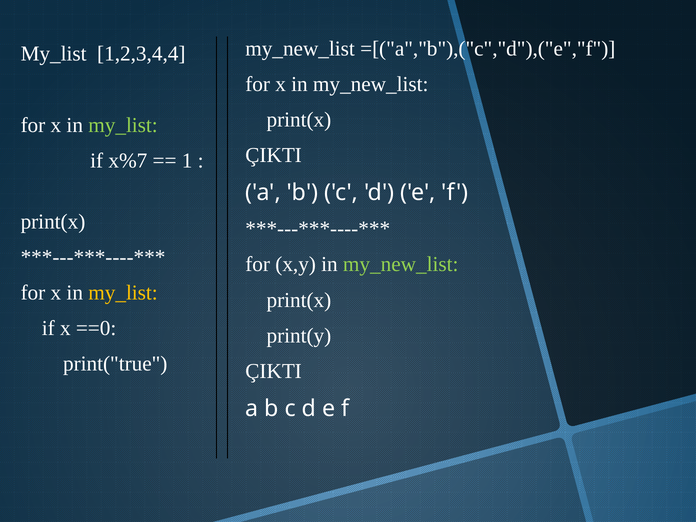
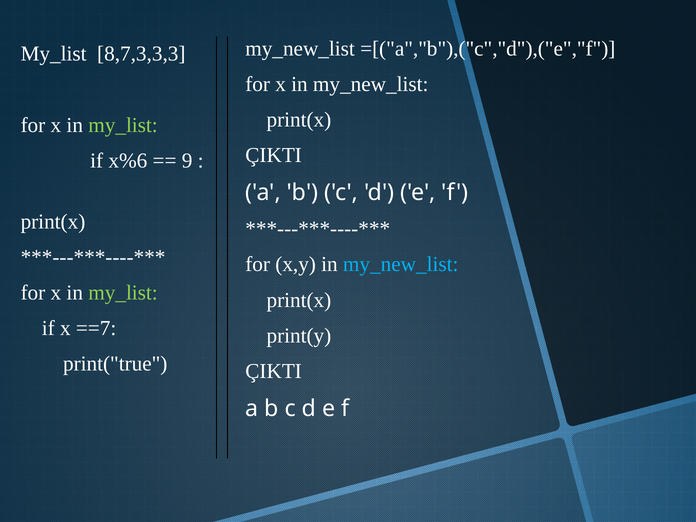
1,2,3,4,4: 1,2,3,4,4 -> 8,7,3,3,3 (141, 54)
x%7: x%7 -> x%6 (128, 161)
1: 1 -> 9 (187, 161)
my_new_list colour: light green -> light blue (401, 264)
my_list colour: yellow -> light green (123, 293)
==0: ==0 -> ==7 (96, 328)
